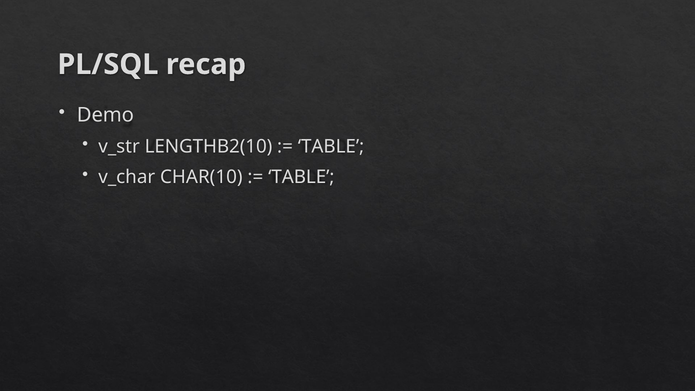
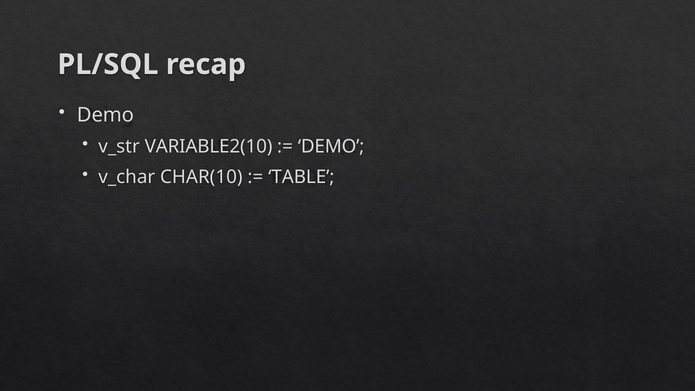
LENGTHB2(10: LENGTHB2(10 -> VARIABLE2(10 (209, 146)
TABLE: TABLE -> DEMO (331, 146)
